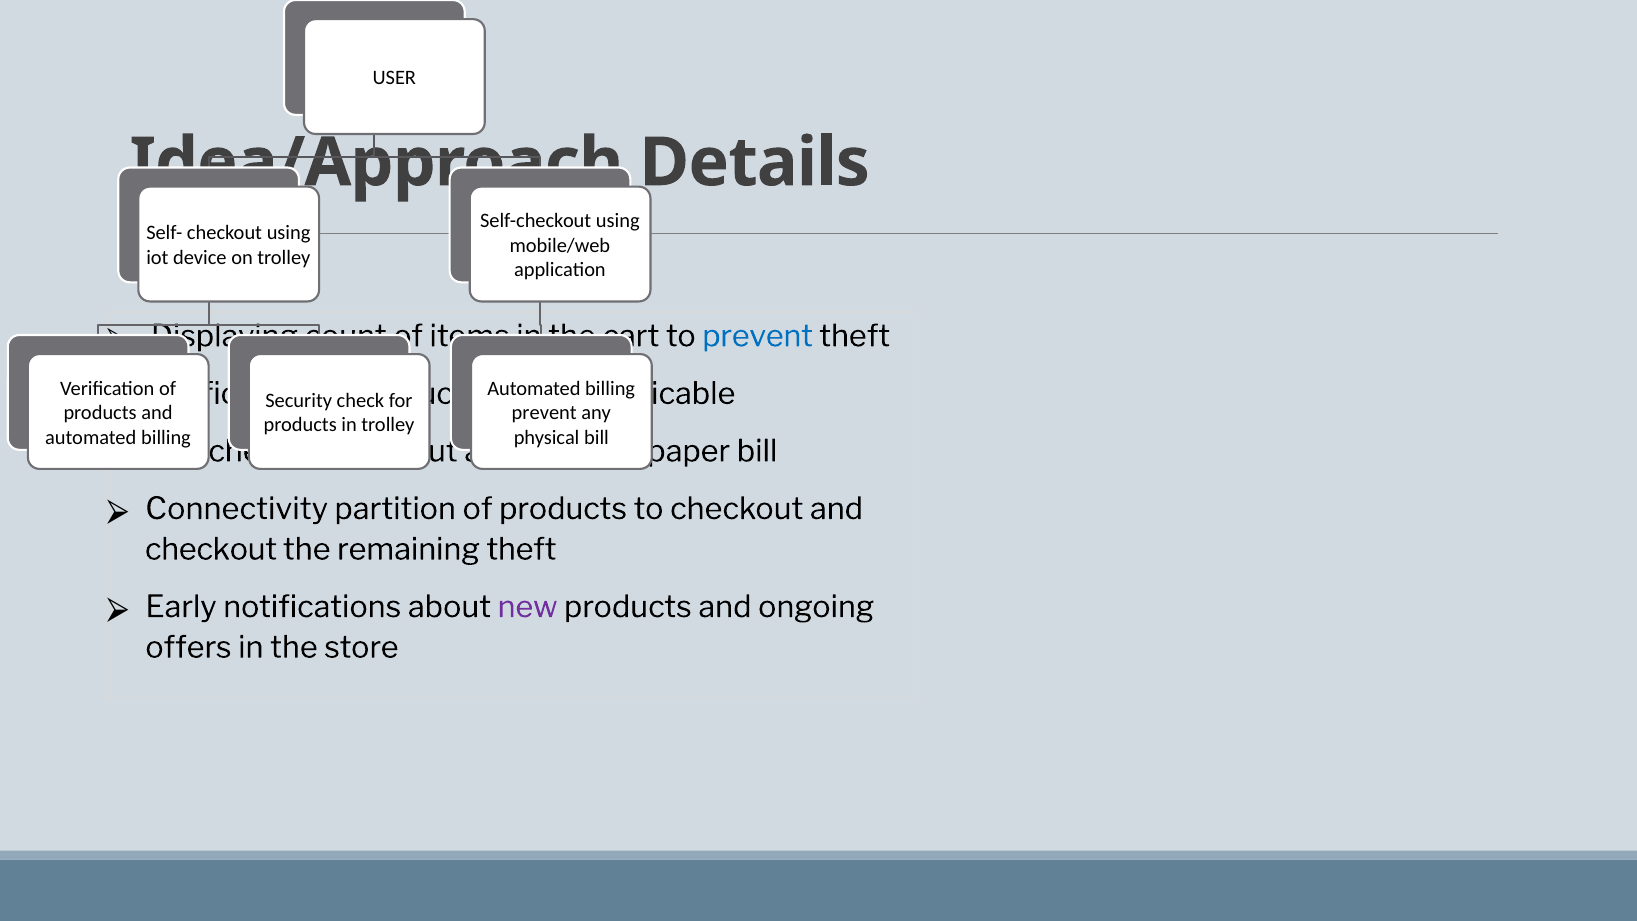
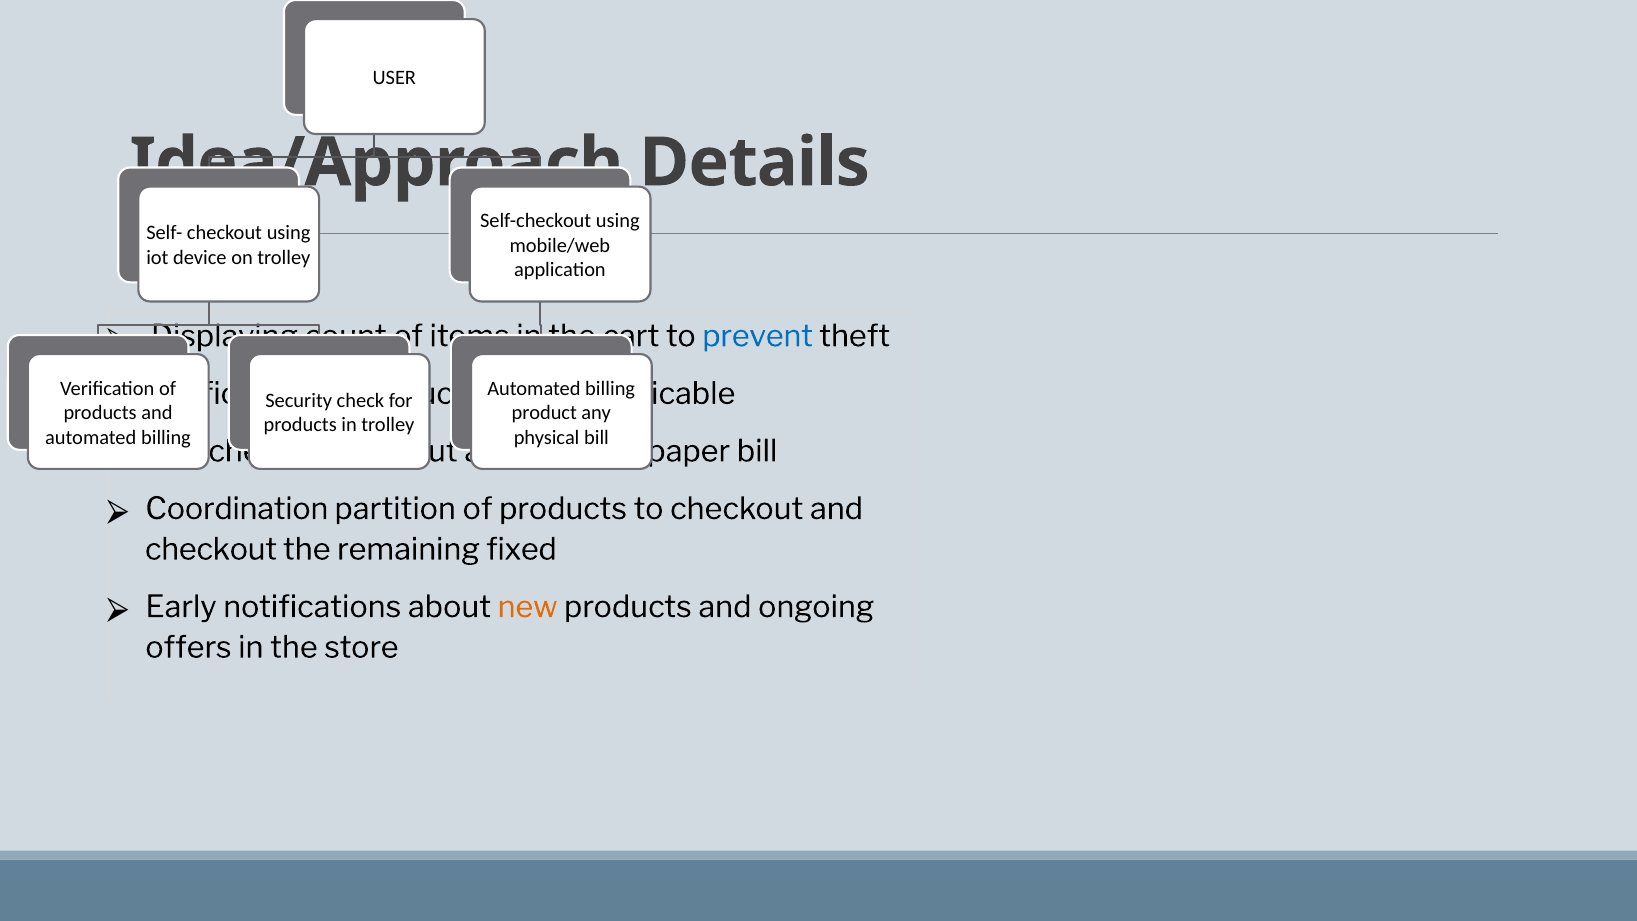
prevent: prevent -> product (544, 413)
Connectivity: Connectivity -> Coordination (237, 509)
remaining theft: theft -> fixed (521, 549)
new colour: purple -> orange (528, 607)
